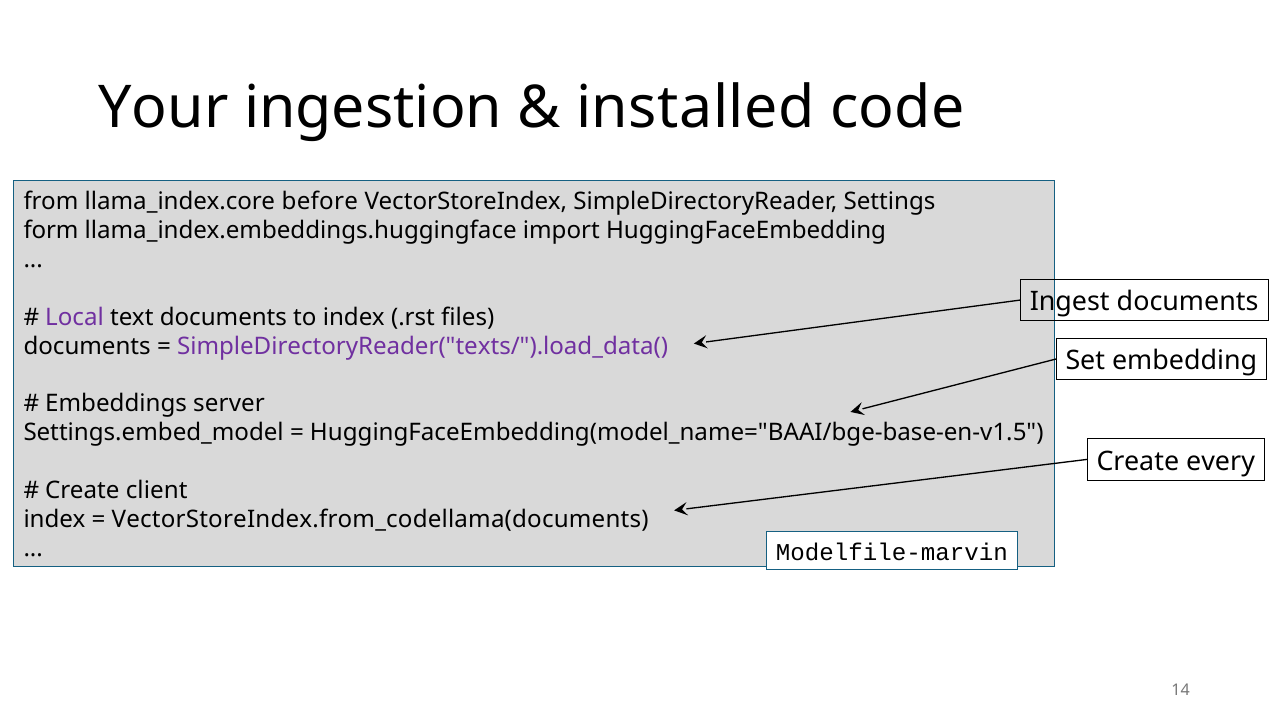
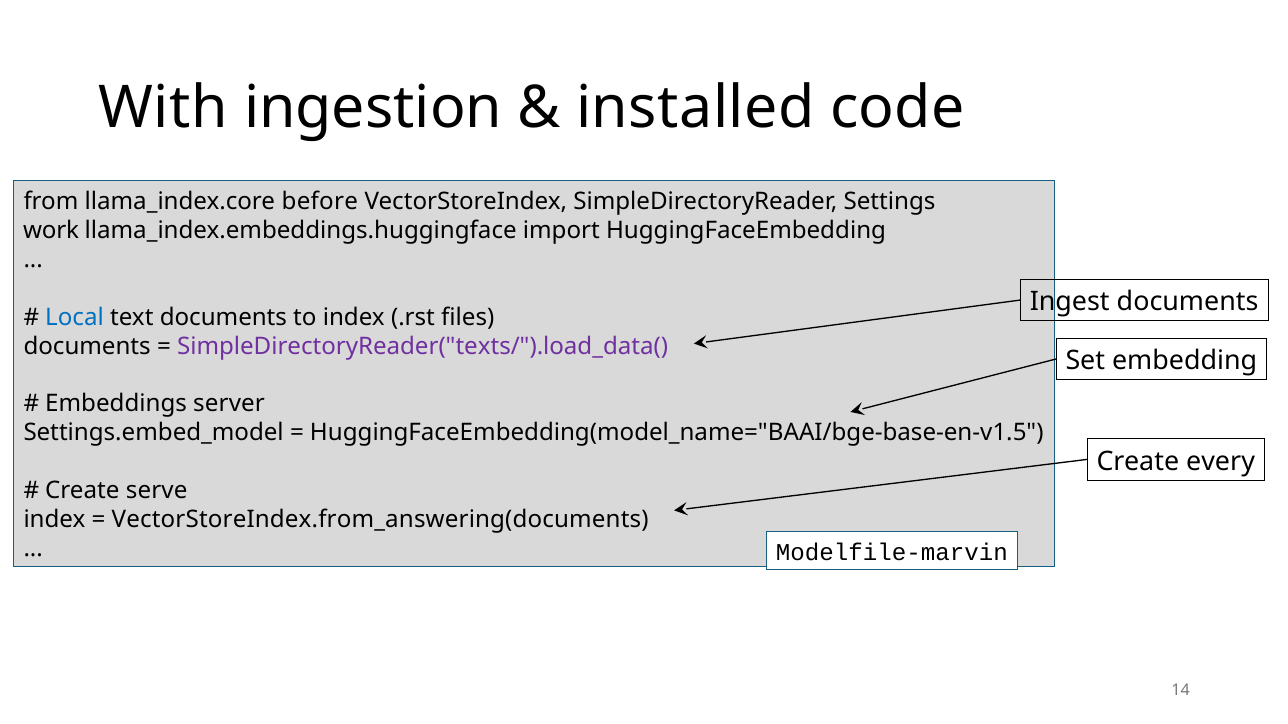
Your: Your -> With (163, 108)
form: form -> work (51, 230)
Local colour: purple -> blue (75, 317)
client: client -> serve (157, 491)
VectorStoreIndex.from_codellama(documents: VectorStoreIndex.from_codellama(documents -> VectorStoreIndex.from_answering(documents (380, 520)
